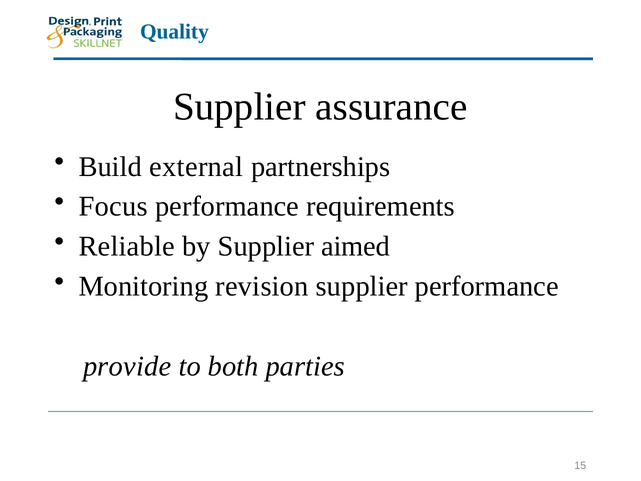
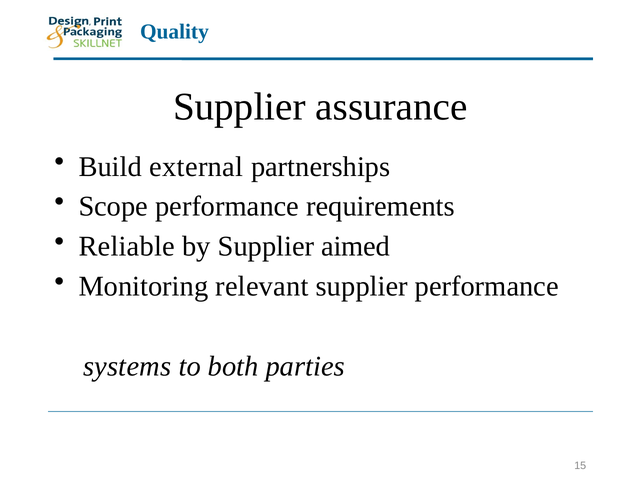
Focus: Focus -> Scope (113, 206)
revision: revision -> relevant (262, 286)
provide: provide -> systems (127, 366)
